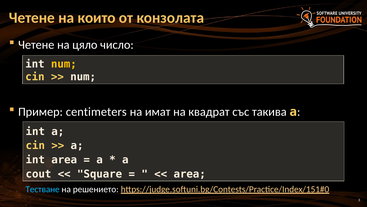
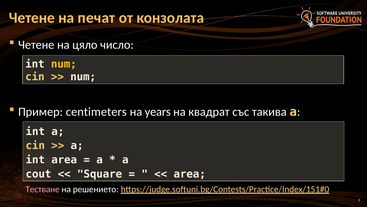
които: които -> печат (96, 18)
имат: имат -> years (158, 112)
Тестване colour: light blue -> pink (43, 189)
